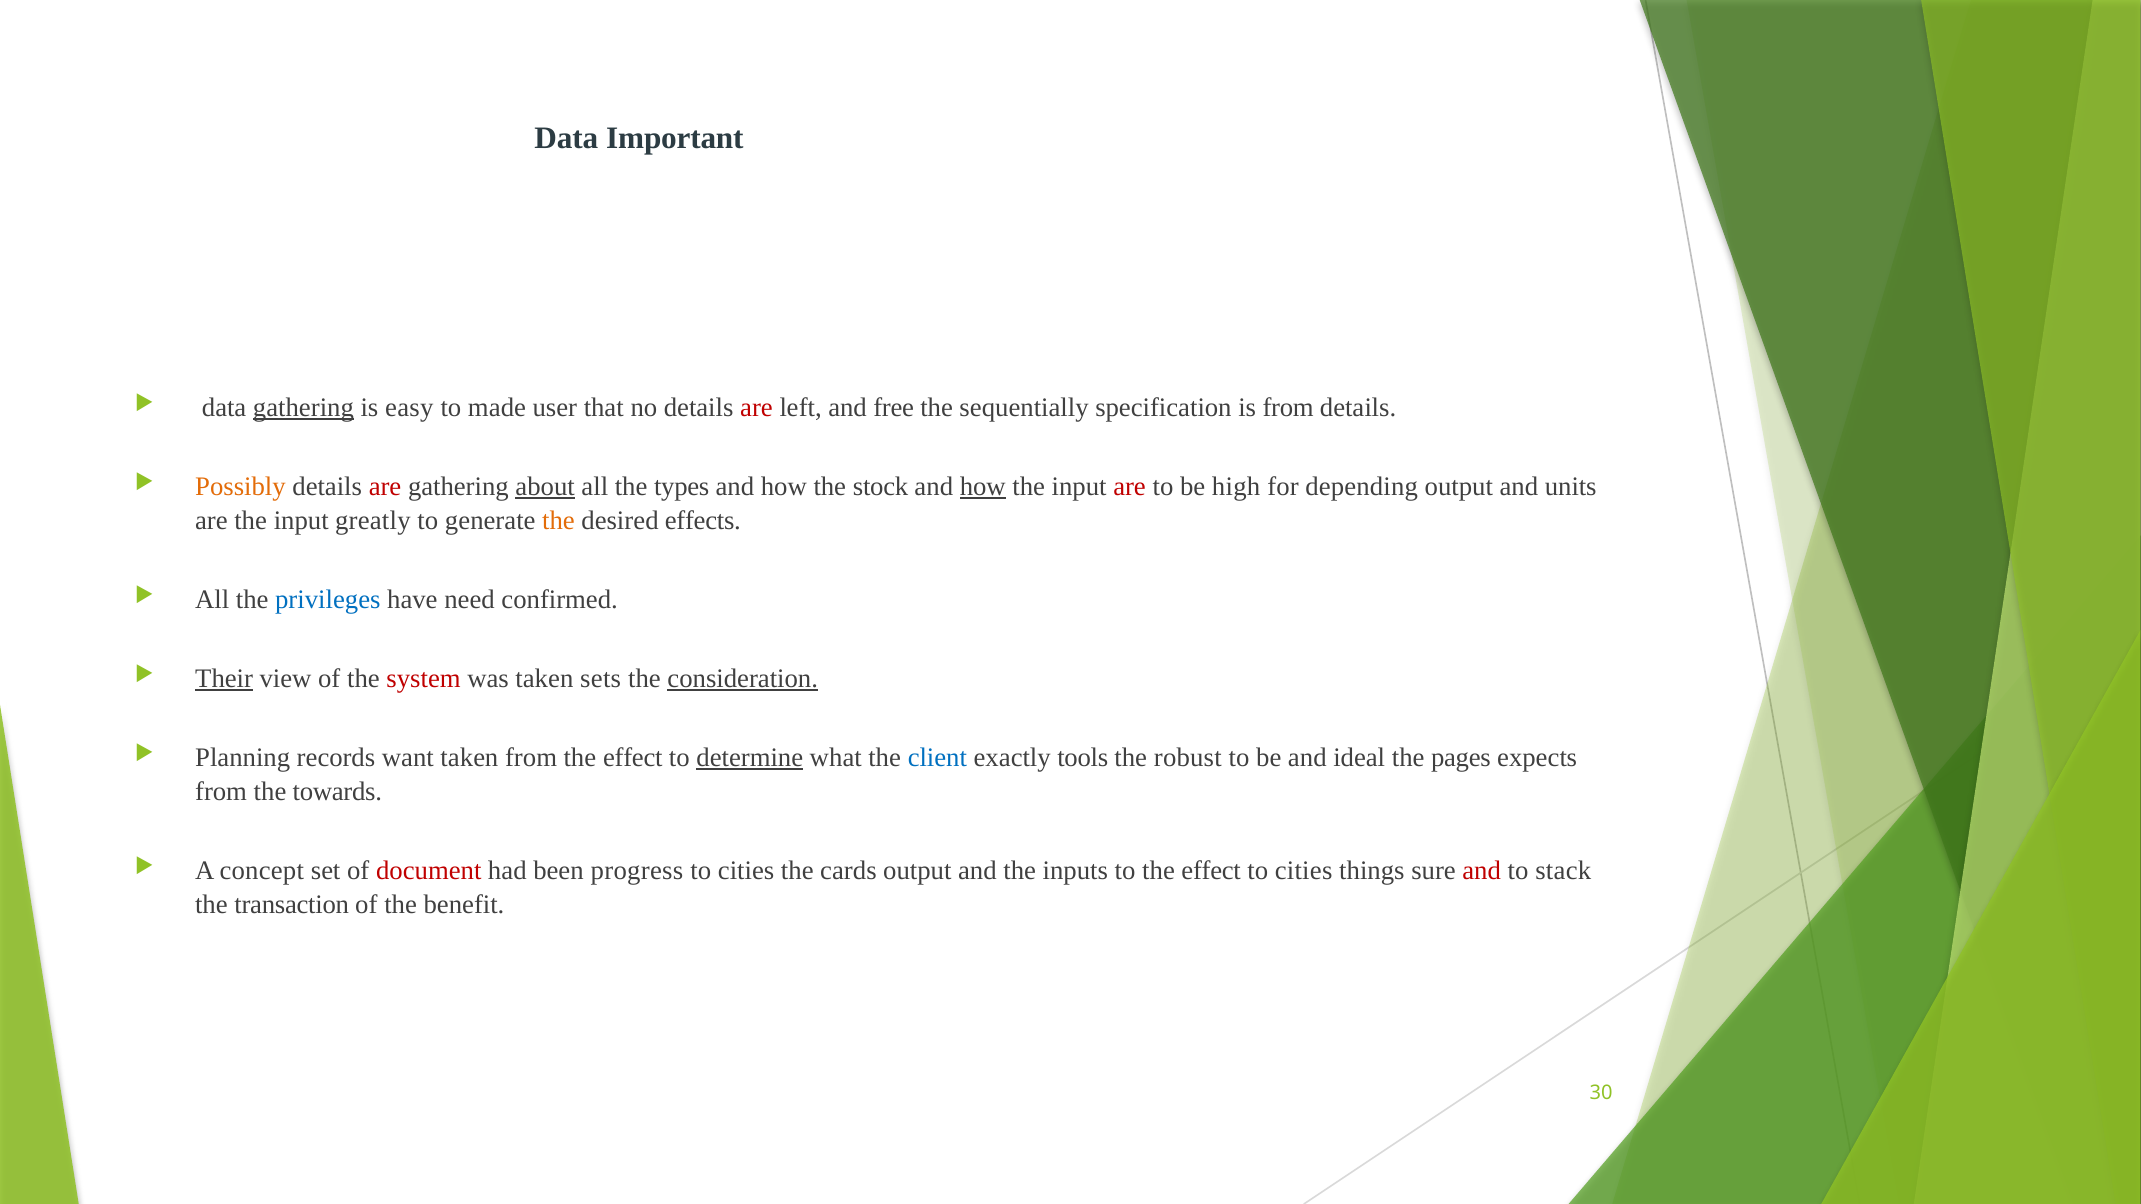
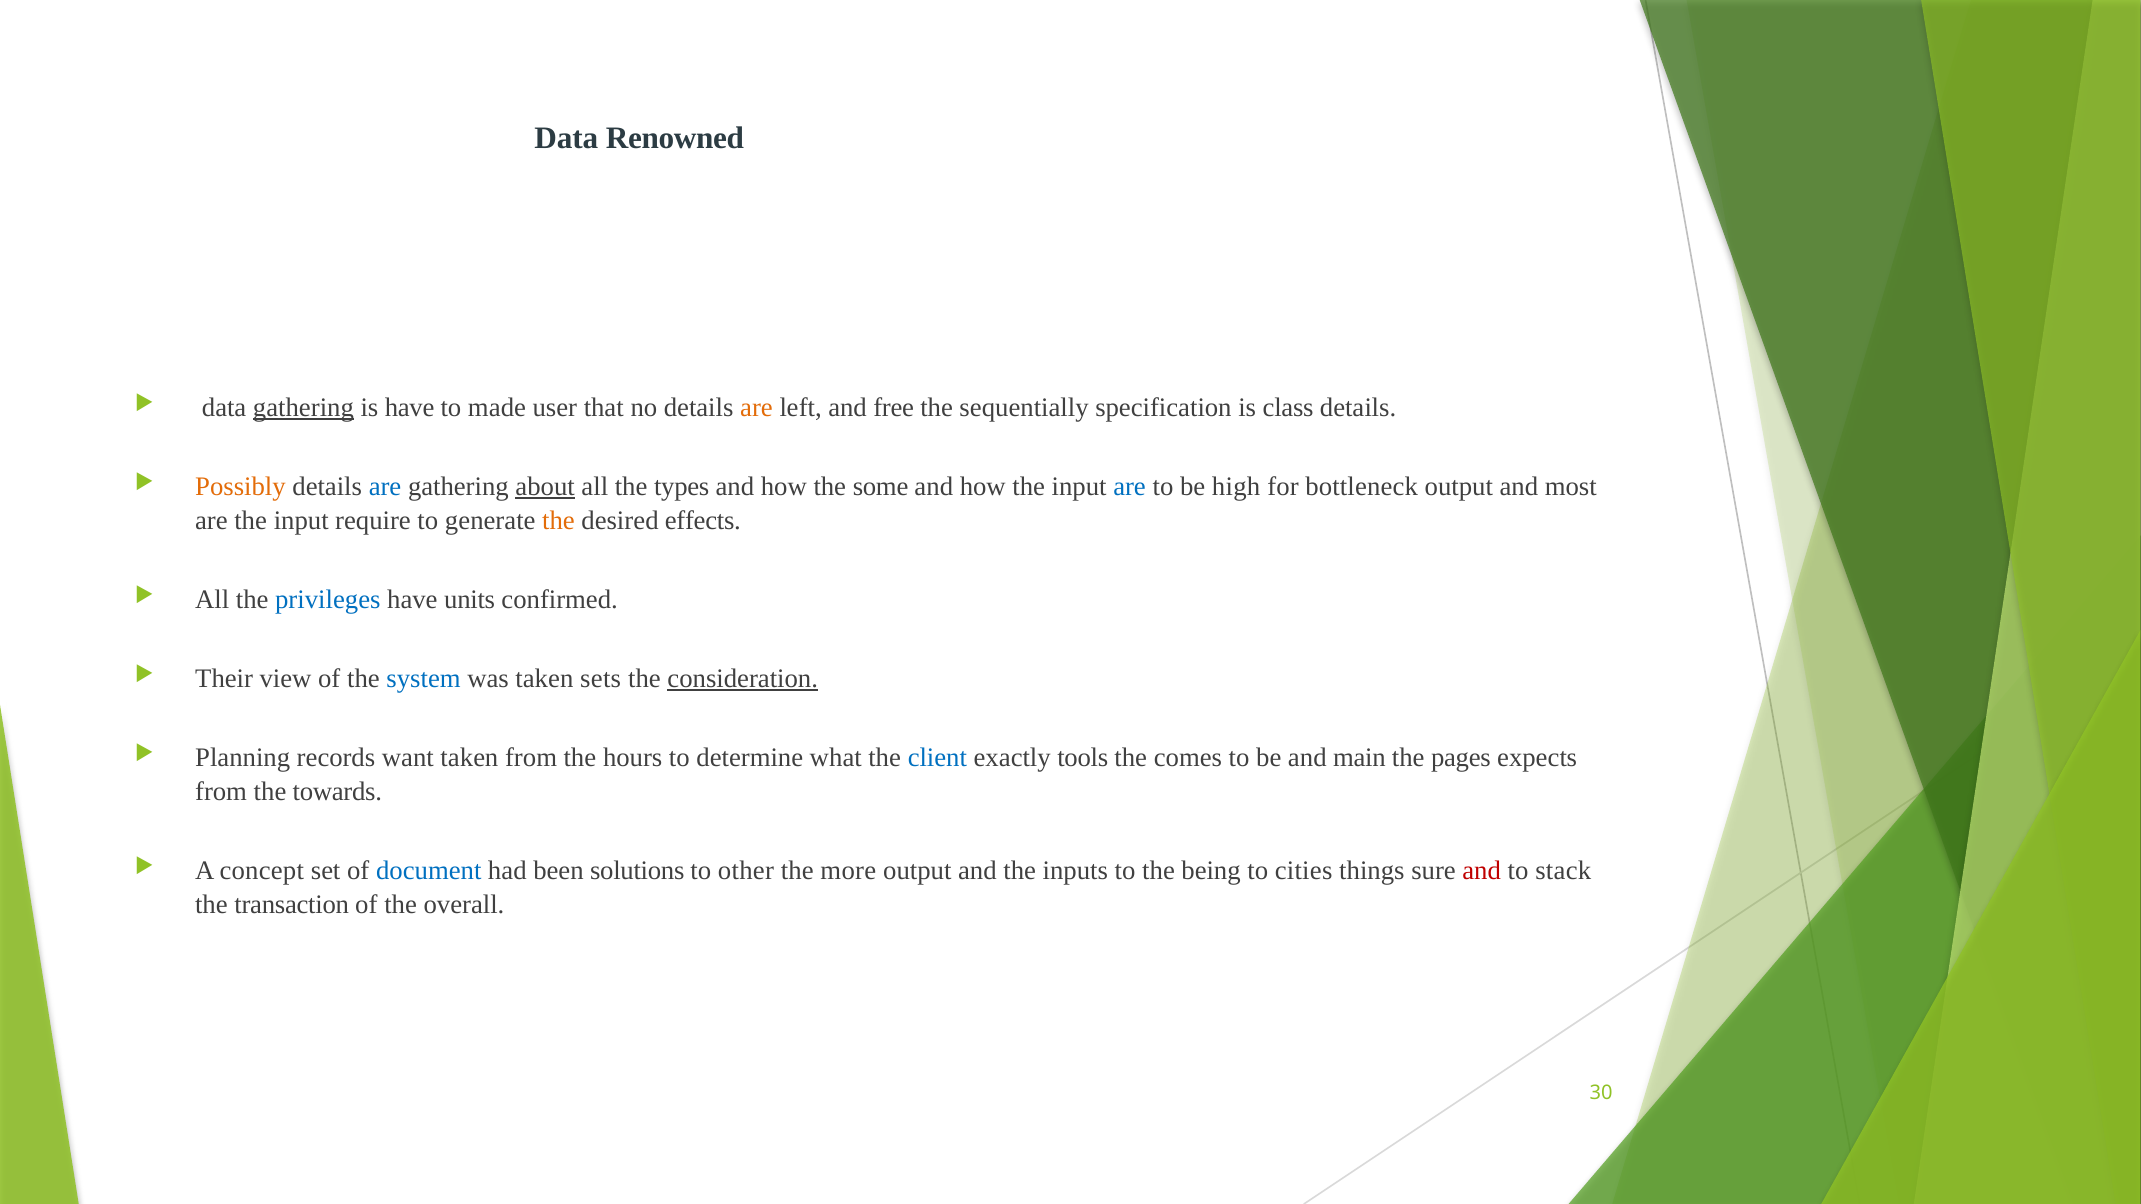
Important: Important -> Renowned (675, 139)
is easy: easy -> have (410, 408)
are colour: red -> orange (756, 408)
is from: from -> class (1288, 408)
are colour: red -> blue (385, 486)
stock: stock -> some (881, 486)
how underline: present -> none (983, 486)
are colour: red -> blue (1130, 486)
depending: depending -> bottleneck (1362, 486)
units: units -> most (1571, 486)
greatly: greatly -> require (373, 521)
need: need -> units (470, 600)
Their underline: present -> none (224, 679)
system colour: red -> blue (424, 679)
from the effect: effect -> hours (633, 758)
determine underline: present -> none (750, 758)
robust: robust -> comes (1188, 758)
ideal: ideal -> main (1359, 758)
document colour: red -> blue (429, 871)
progress: progress -> solutions (637, 871)
cities: cities -> other (746, 871)
cards: cards -> more (848, 871)
to the effect: effect -> being (1211, 871)
benefit: benefit -> overall (464, 905)
